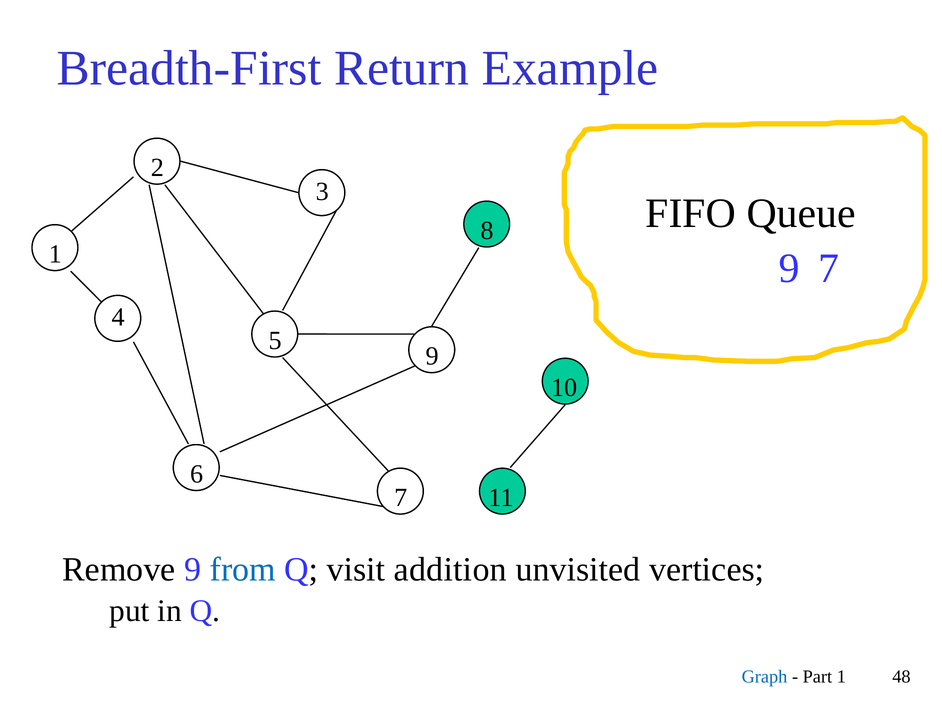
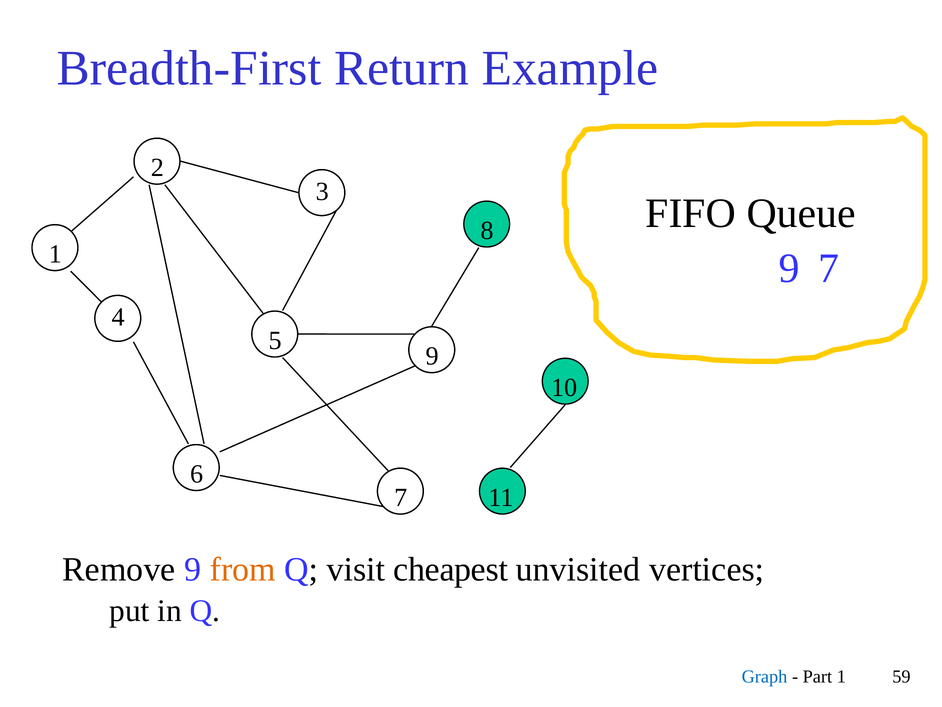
from colour: blue -> orange (243, 569)
addition: addition -> cheapest (451, 569)
48: 48 -> 59 (901, 676)
